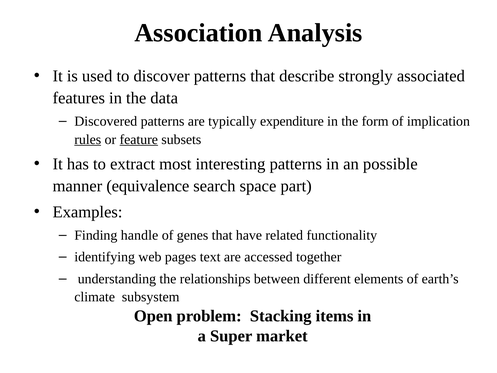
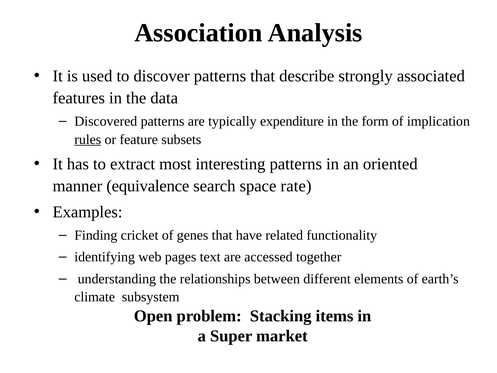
feature underline: present -> none (139, 139)
possible: possible -> oriented (390, 164)
part: part -> rate (296, 186)
handle: handle -> cricket (140, 235)
